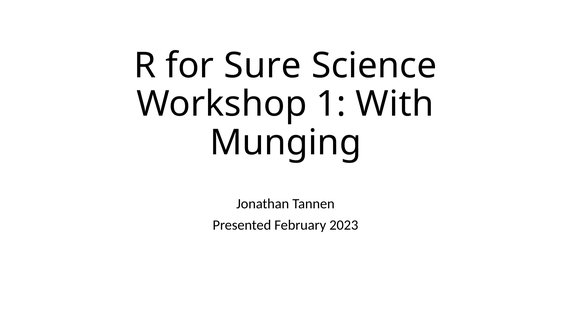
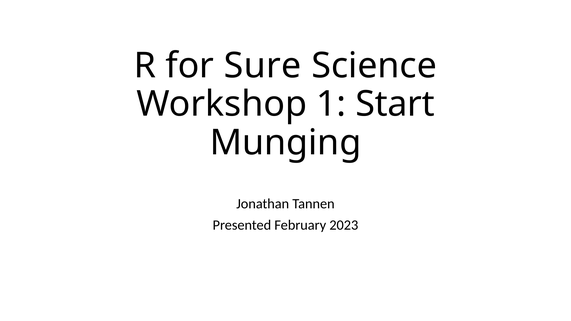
With: With -> Start (395, 104)
